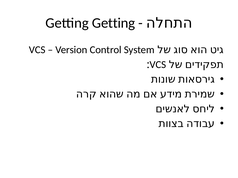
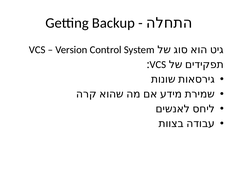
Getting Getting: Getting -> Backup (113, 23)
